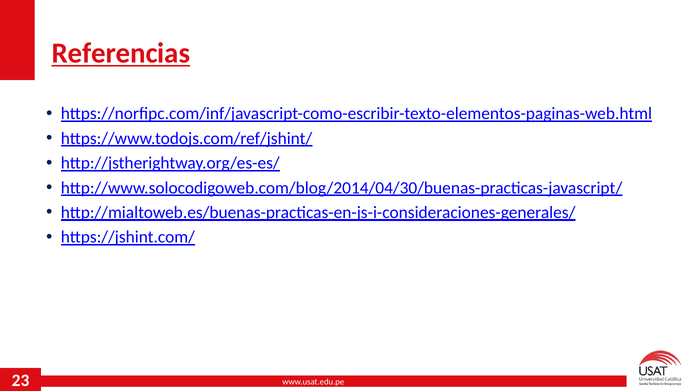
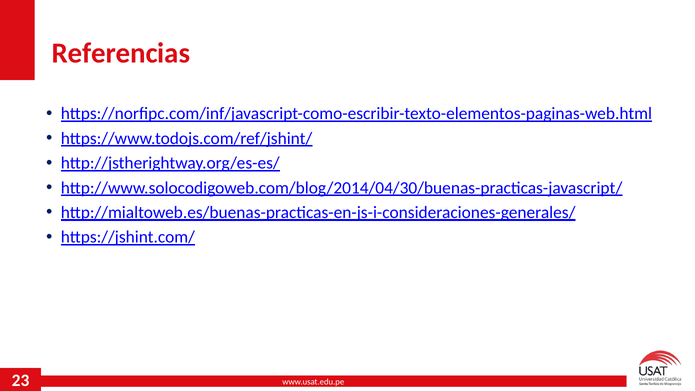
Referencias underline: present -> none (121, 53)
